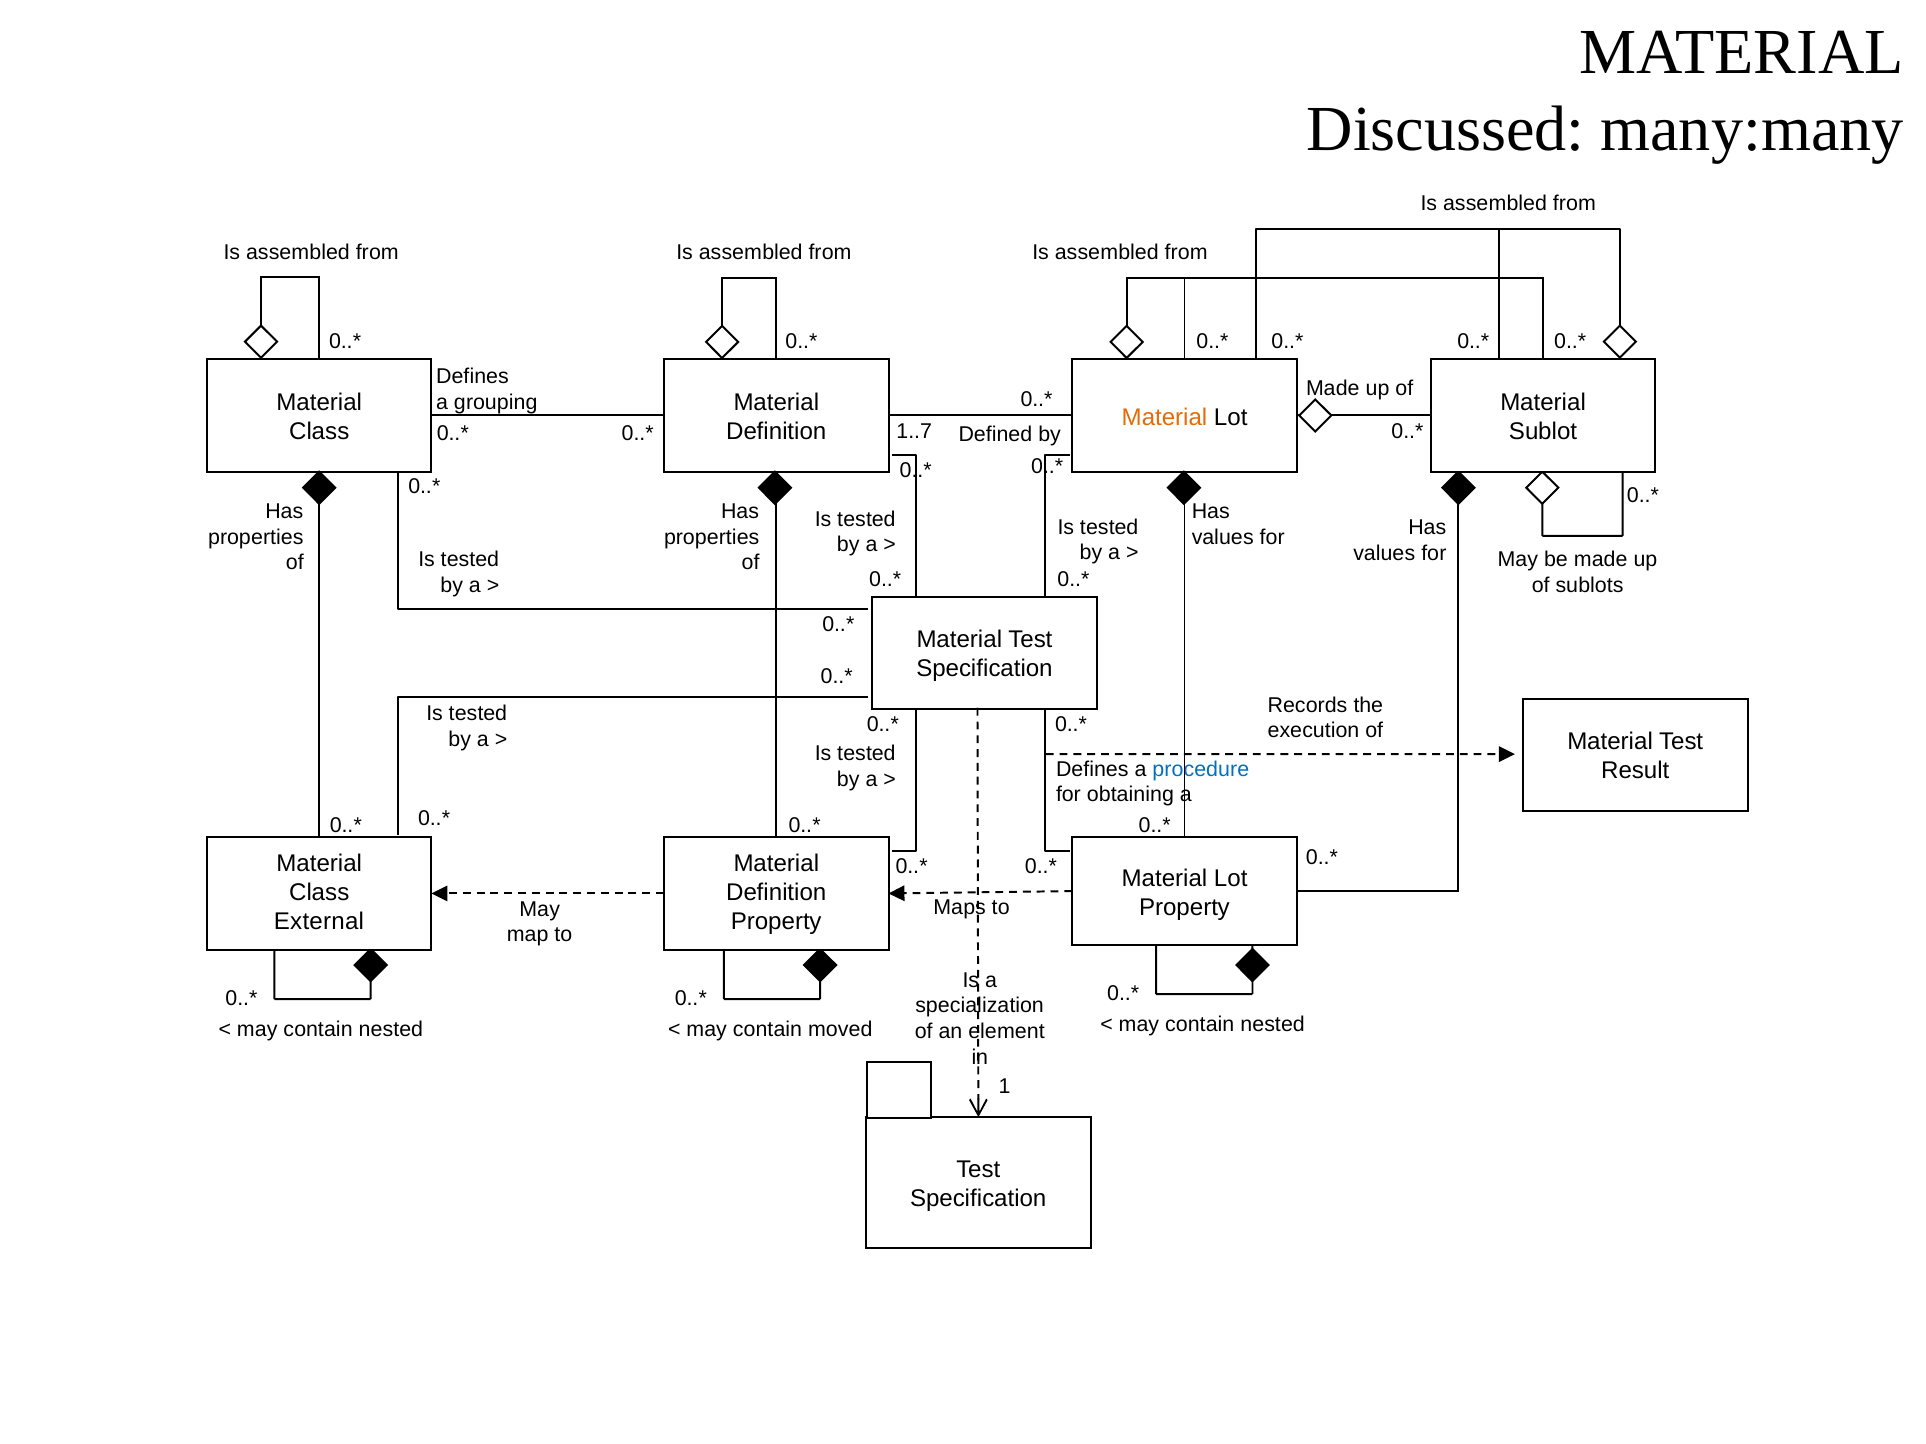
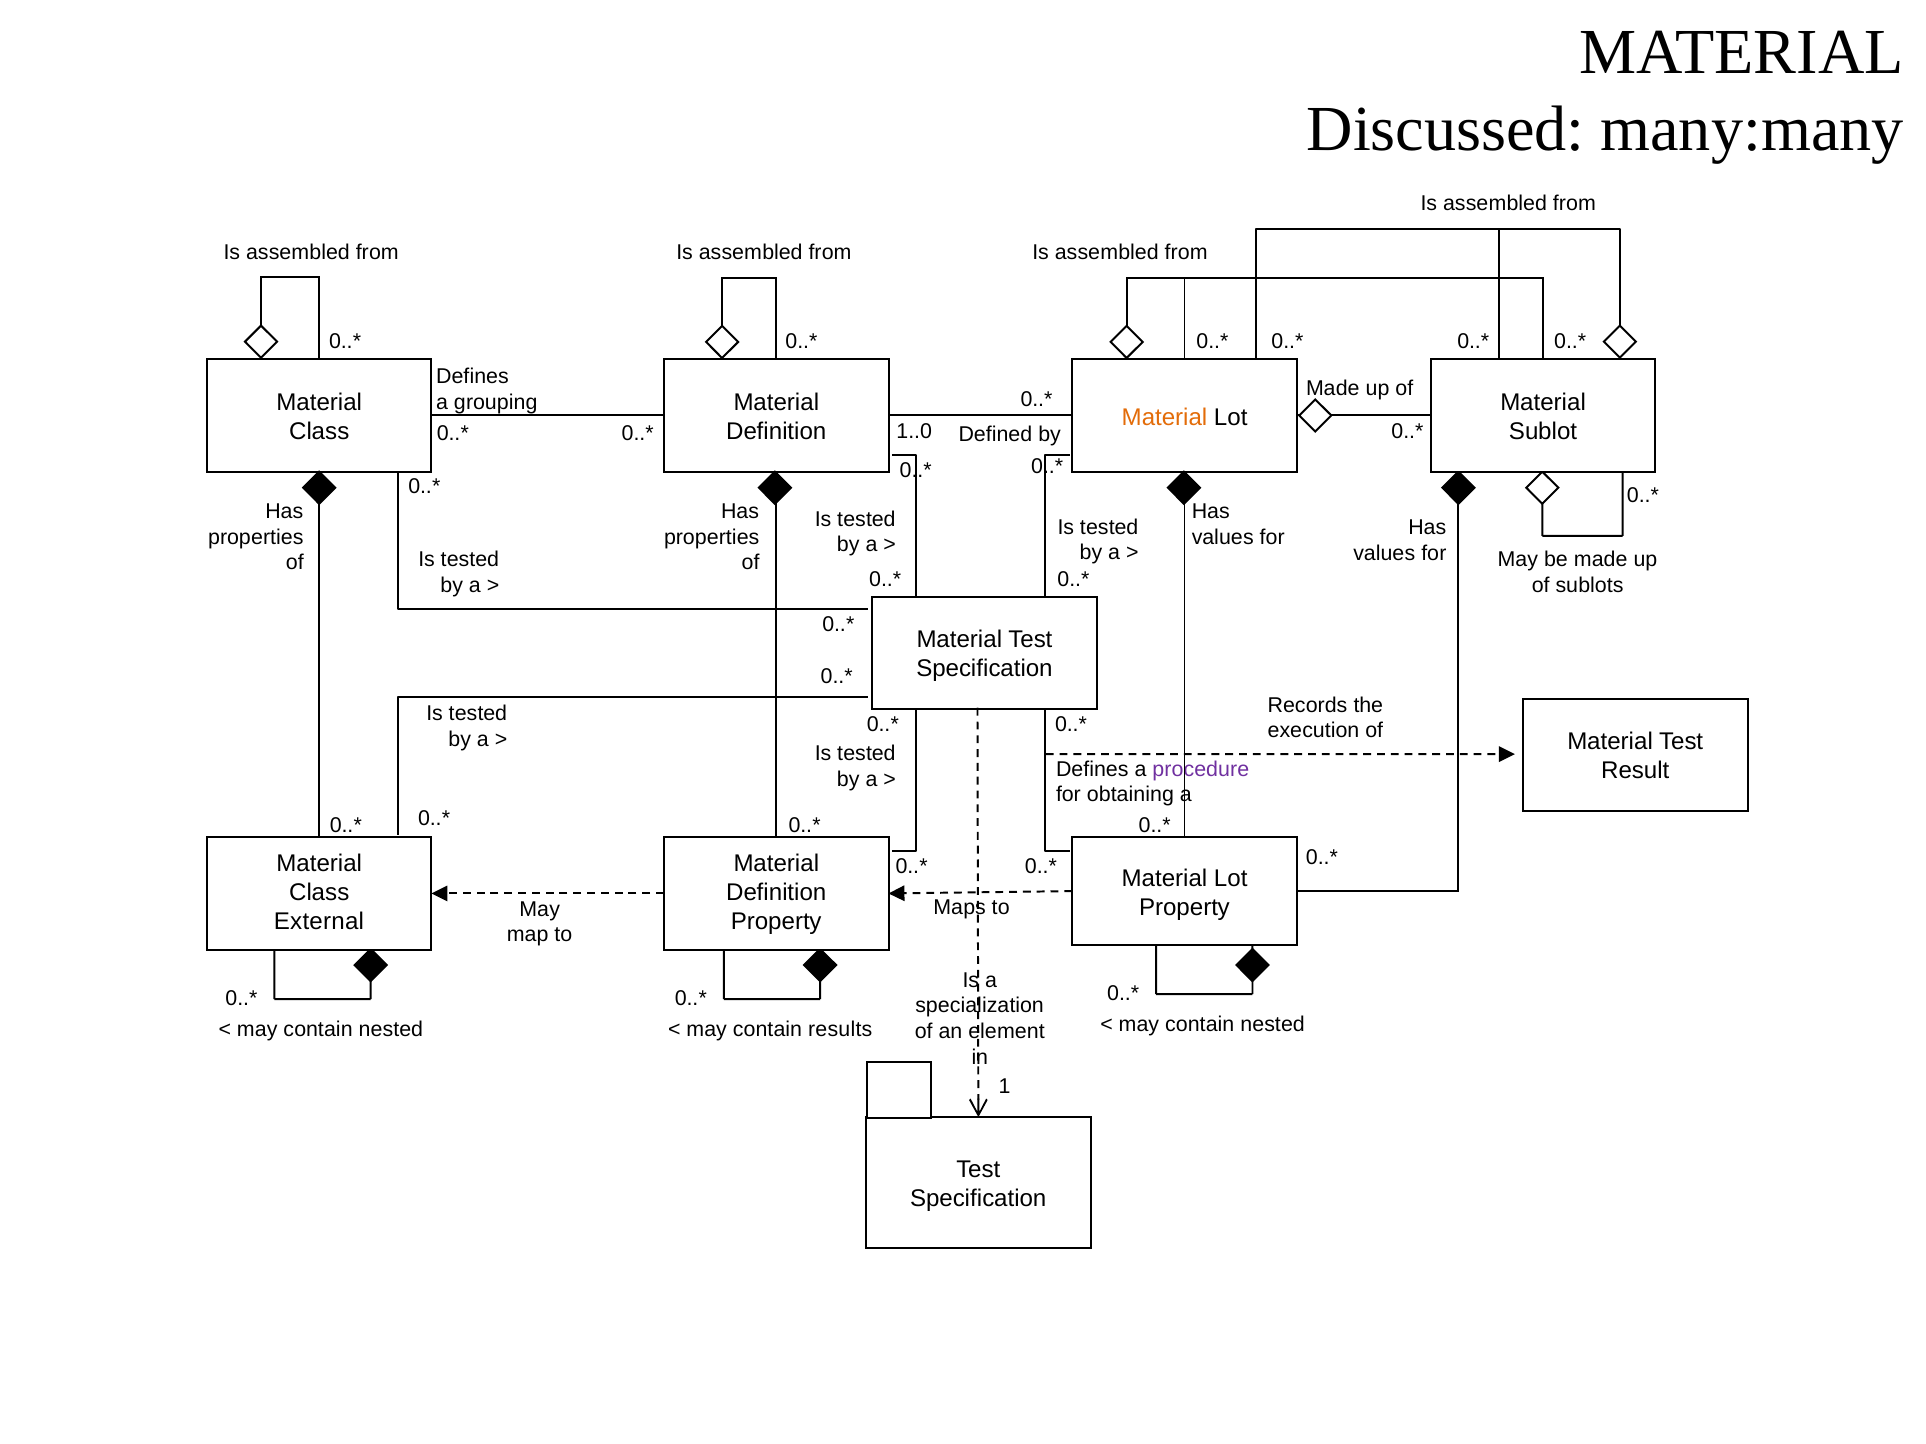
1..7: 1..7 -> 1..0 (914, 431)
procedure colour: blue -> purple (1201, 769)
moved: moved -> results (840, 1030)
